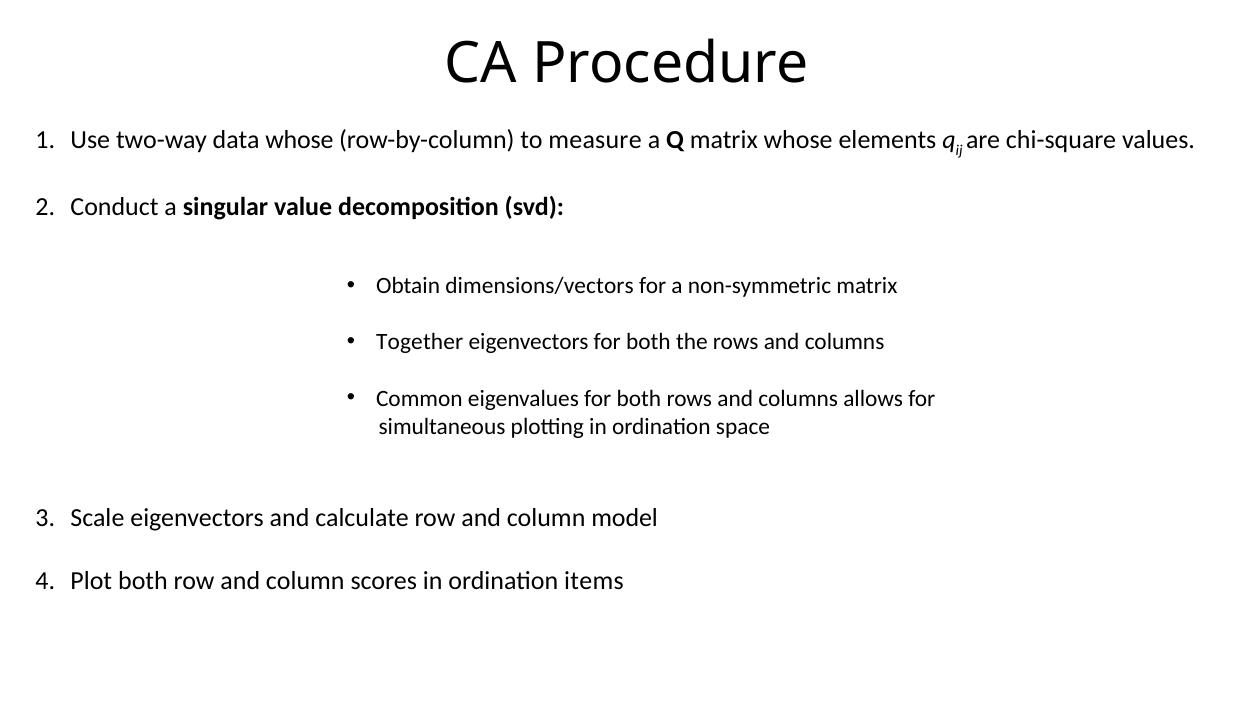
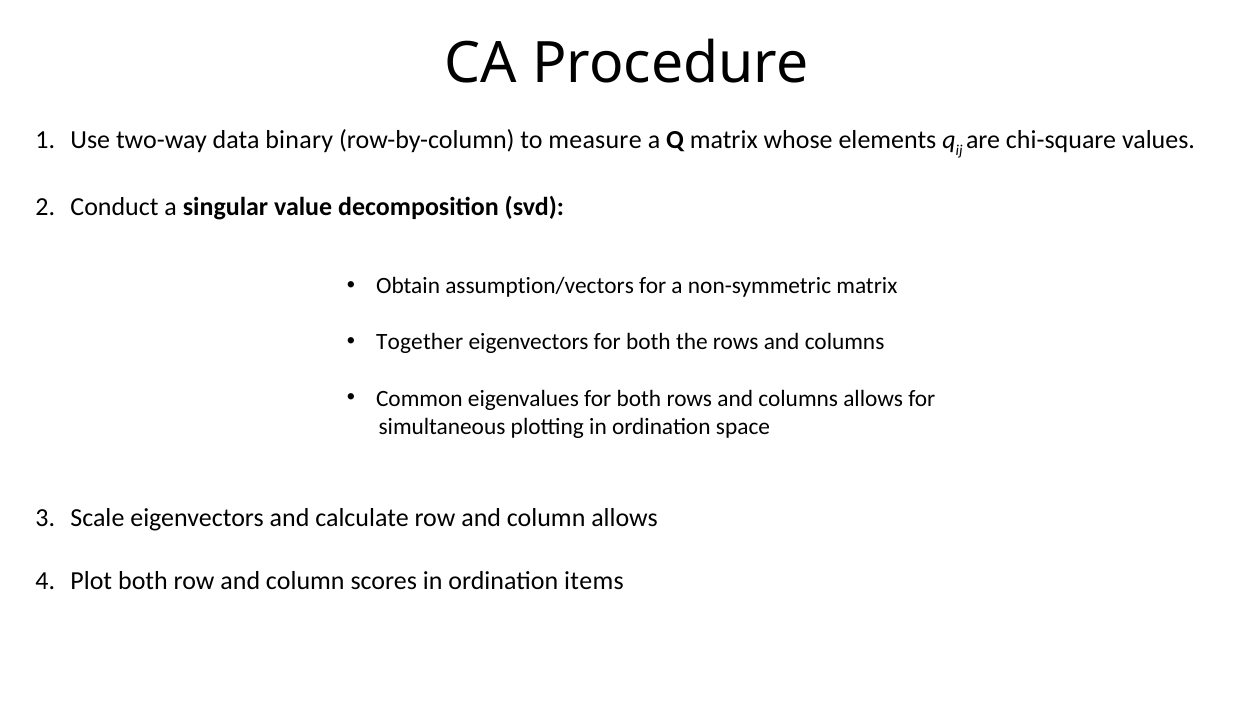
data whose: whose -> binary (299, 140)
dimensions/vectors: dimensions/vectors -> assumption/vectors (540, 286)
column model: model -> allows (625, 518)
